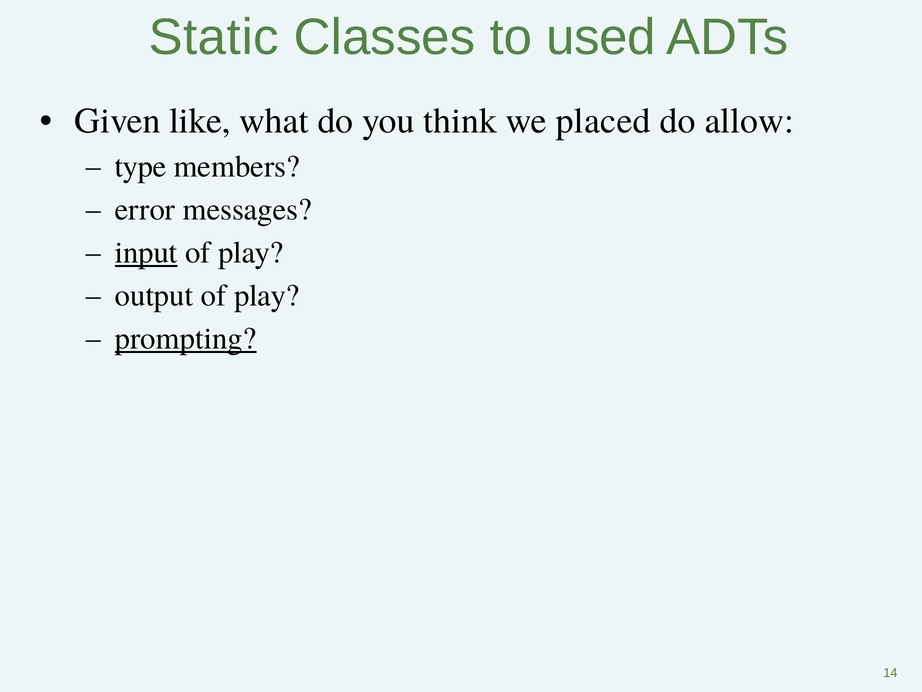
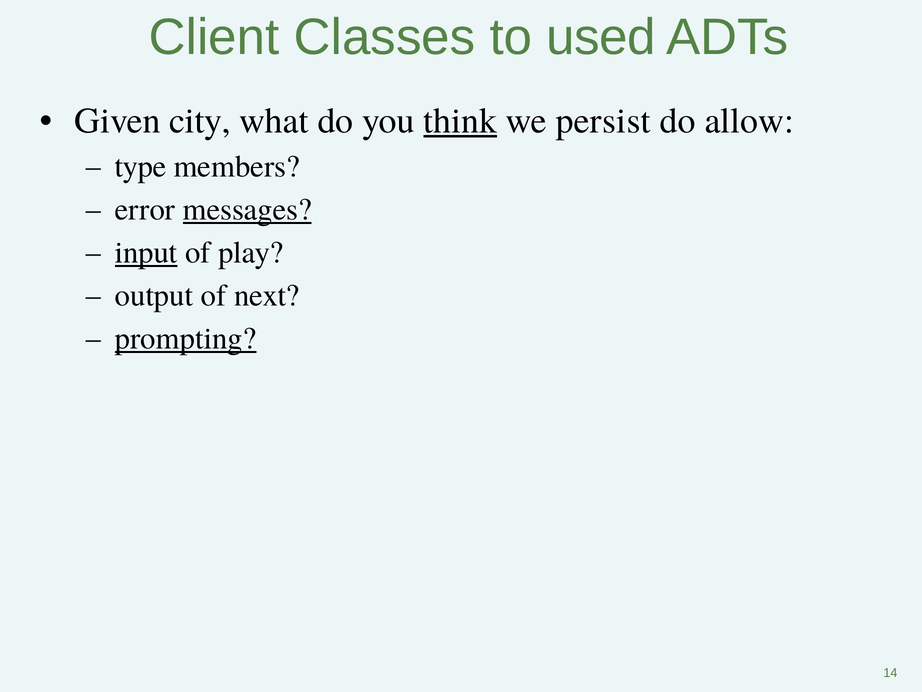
Static: Static -> Client (214, 38)
like: like -> city (200, 121)
think underline: none -> present (460, 121)
placed: placed -> persist (603, 121)
messages underline: none -> present (247, 209)
output of play: play -> next (267, 295)
